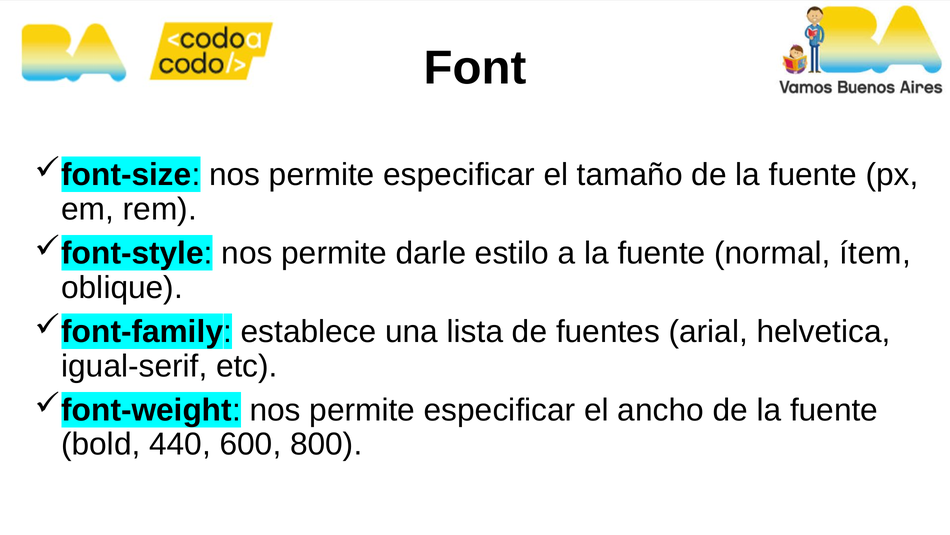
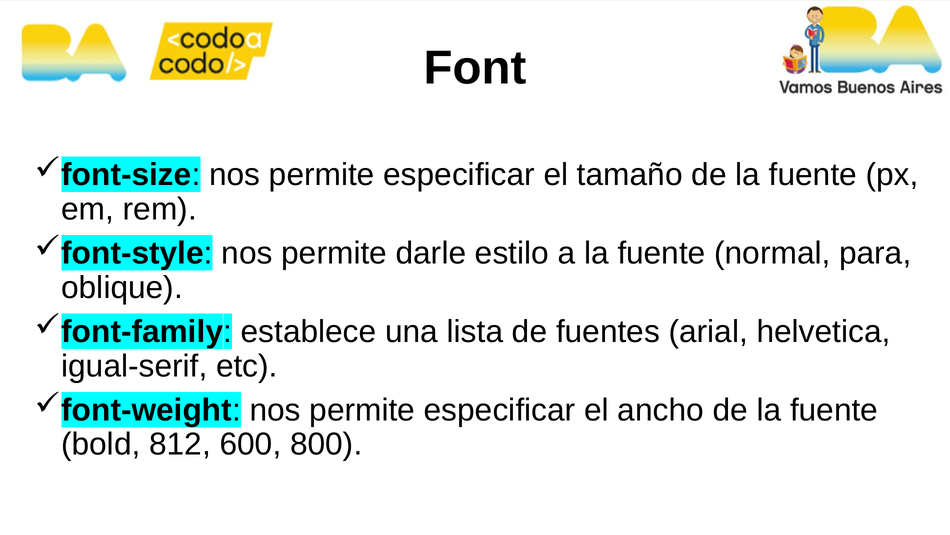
ítem: ítem -> para (875, 253)
440: 440 -> 812 (180, 444)
